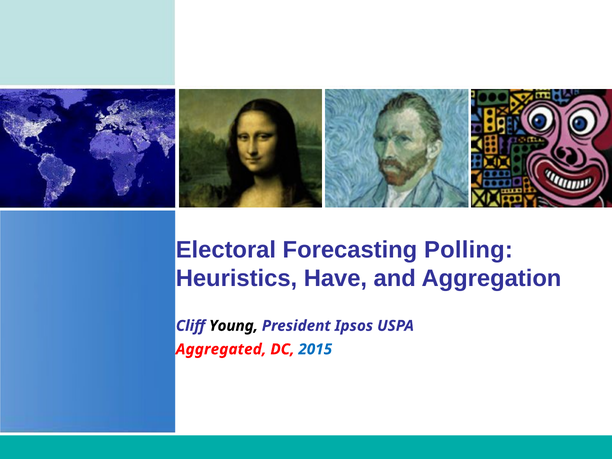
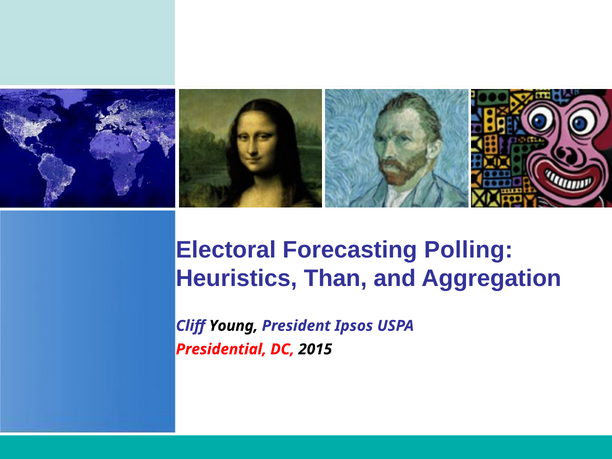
Have: Have -> Than (335, 278)
Aggregated: Aggregated -> Presidential (221, 349)
2015 colour: blue -> black (315, 349)
